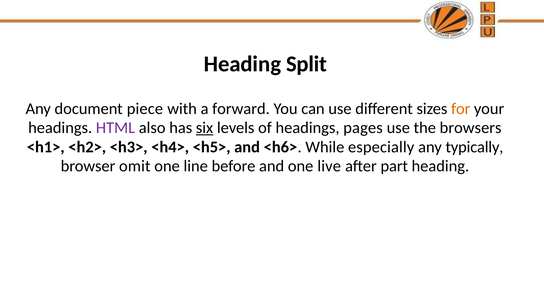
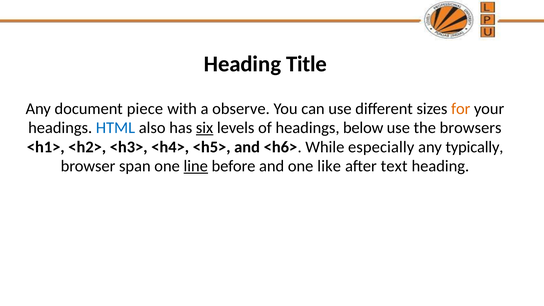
Split: Split -> Title (307, 64)
forward: forward -> observe (241, 109)
HTML colour: purple -> blue (115, 128)
pages: pages -> below (363, 128)
omit: omit -> span (135, 166)
line underline: none -> present (196, 166)
live: live -> like (329, 166)
part: part -> text (394, 166)
